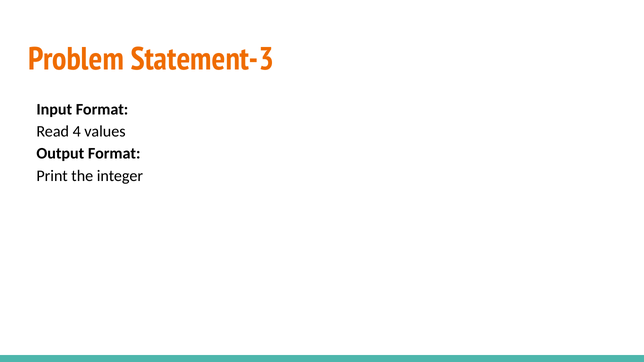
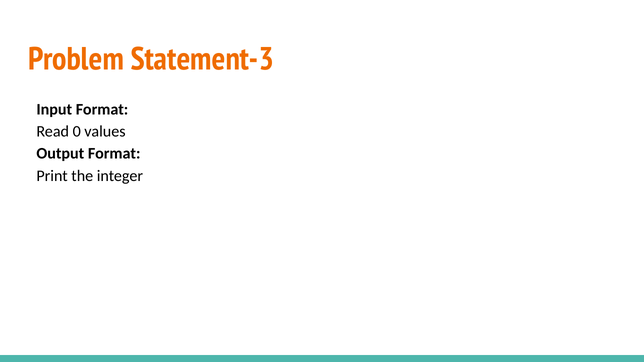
4: 4 -> 0 (77, 132)
